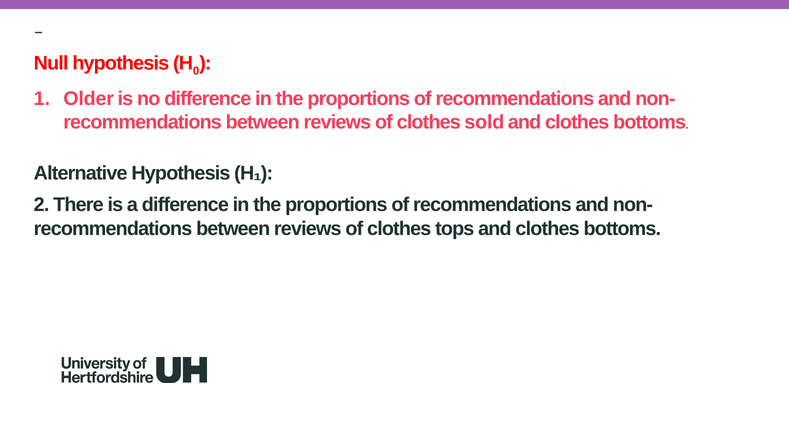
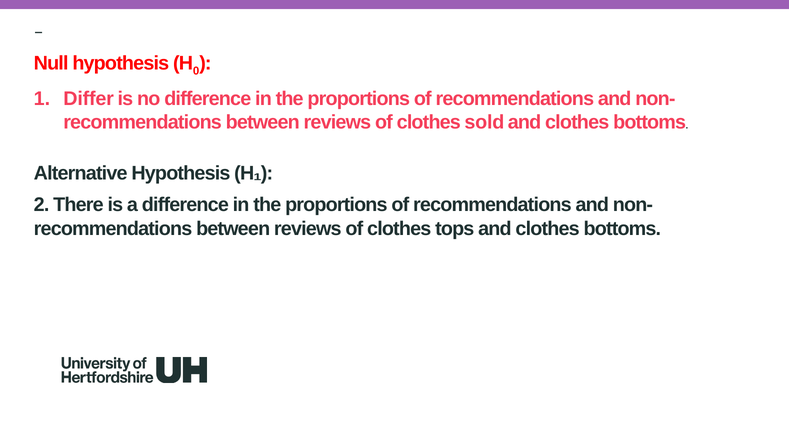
Older: Older -> Differ (89, 99)
